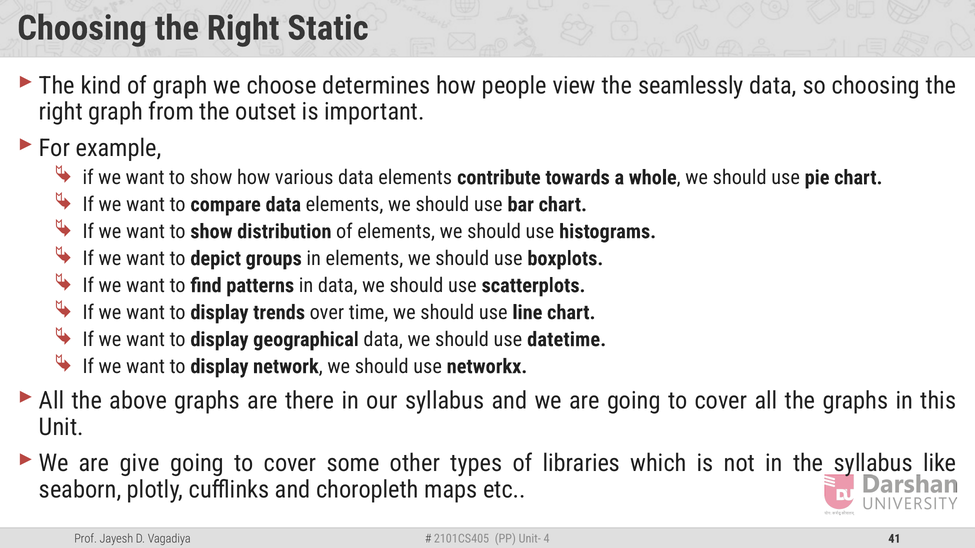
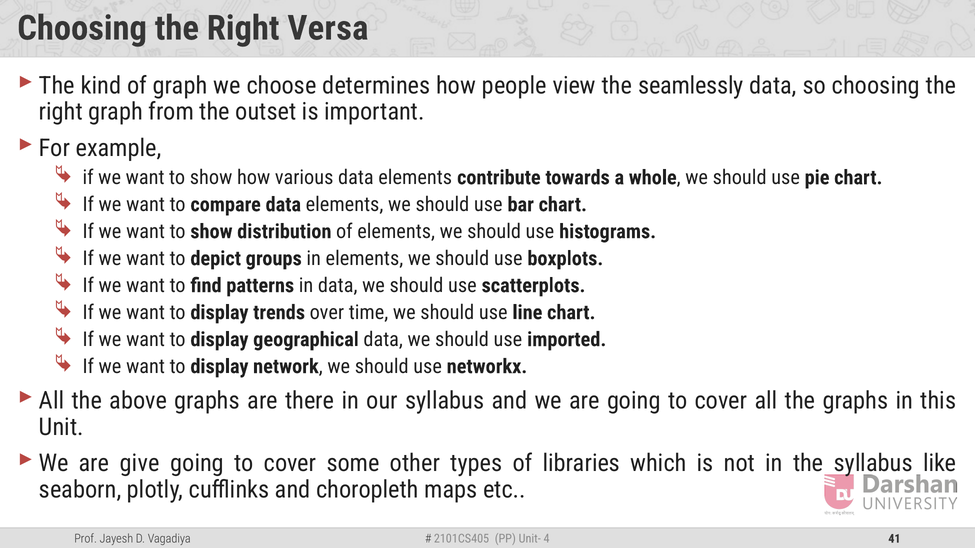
Static: Static -> Versa (328, 28)
datetime: datetime -> imported (567, 340)
